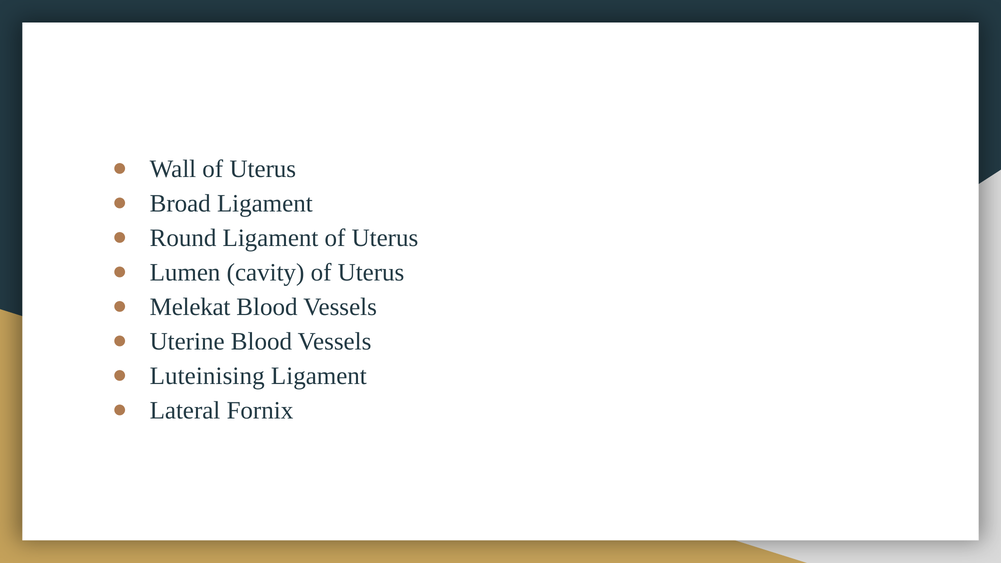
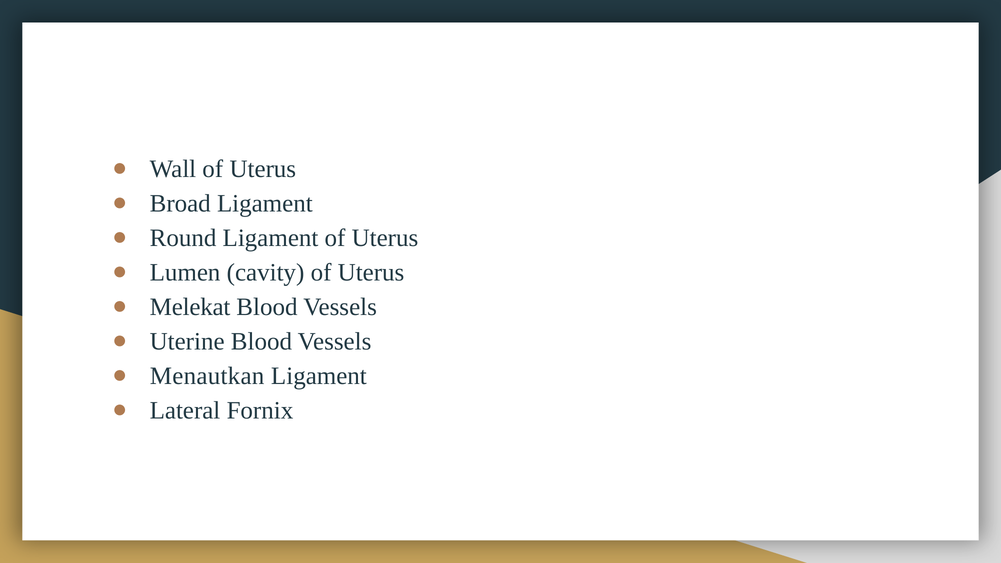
Luteinising: Luteinising -> Menautkan (207, 376)
